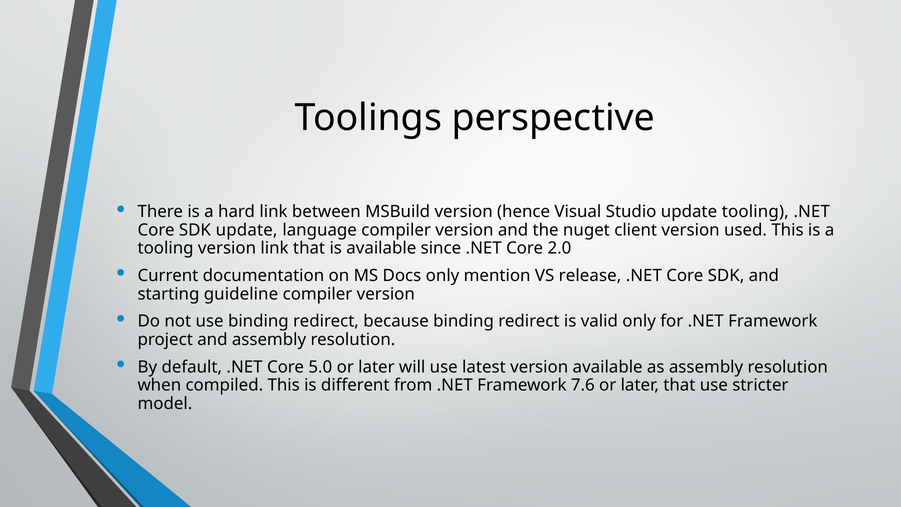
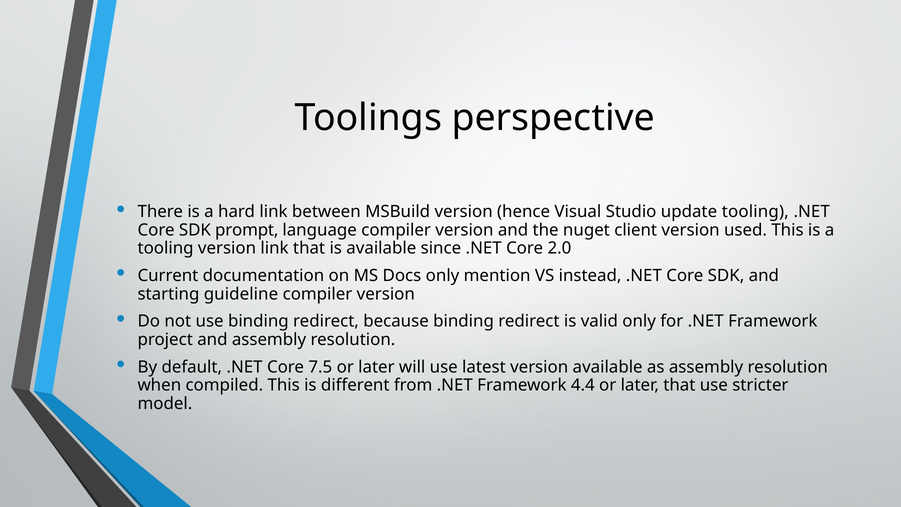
SDK update: update -> prompt (247, 230)
release: release -> instead (590, 276)
5.0: 5.0 -> 7.5 (320, 367)
7.6: 7.6 -> 4.4 (583, 385)
